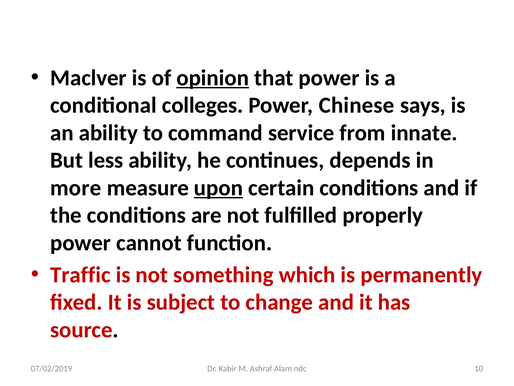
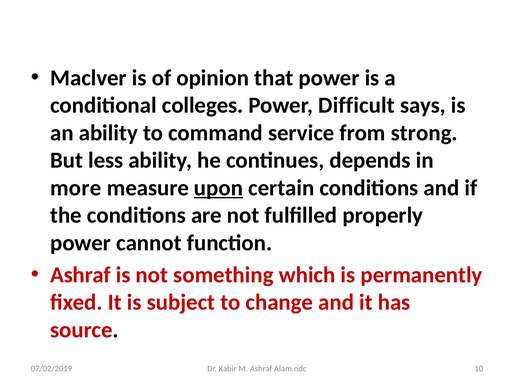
opinion underline: present -> none (213, 78)
Chinese: Chinese -> Difficult (357, 105)
innate: innate -> strong (424, 133)
Traffic: Traffic -> Ashraf (80, 275)
